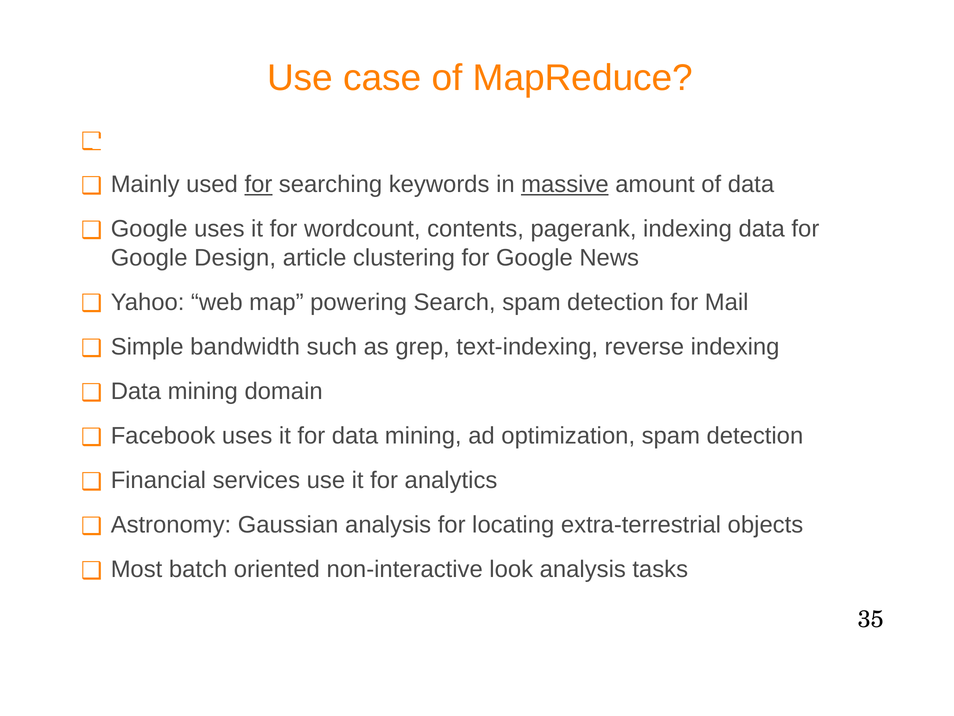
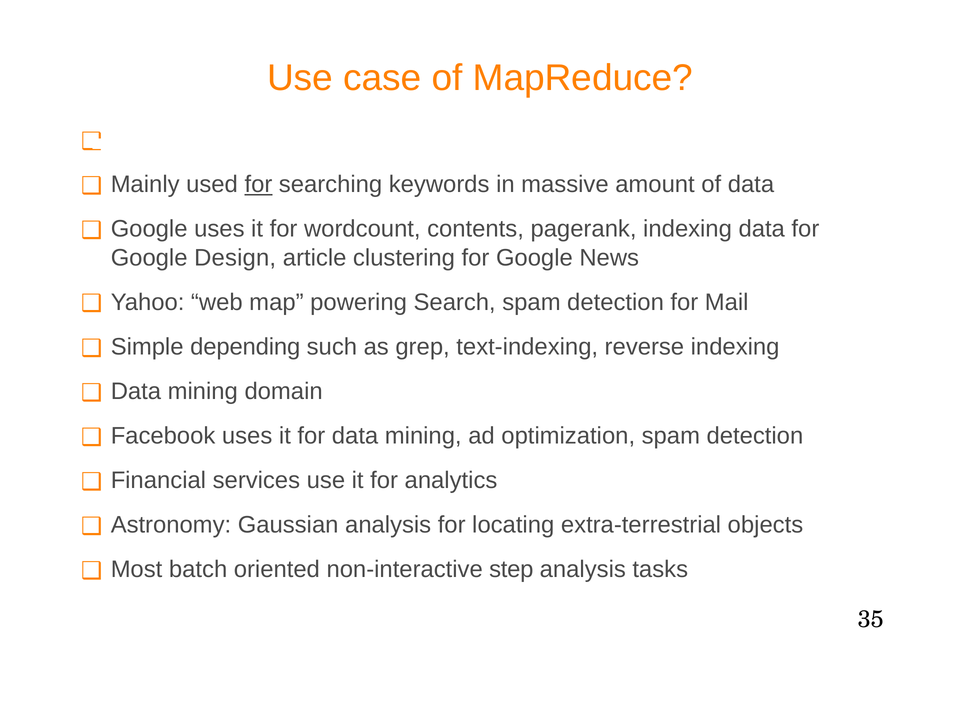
massive underline: present -> none (565, 184)
bandwidth: bandwidth -> depending (245, 347)
look: look -> step (511, 569)
